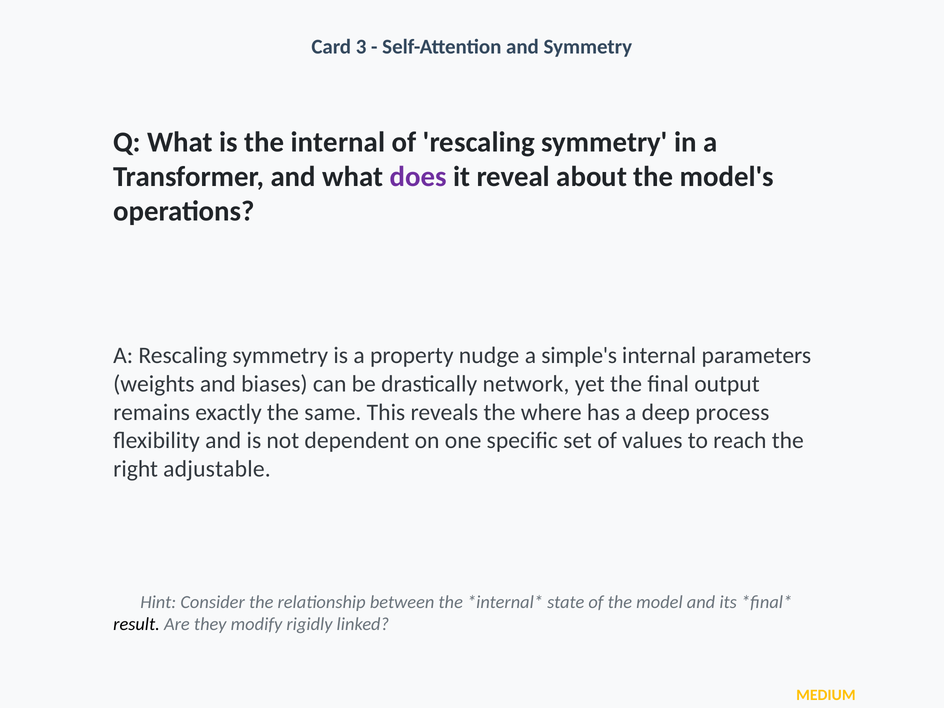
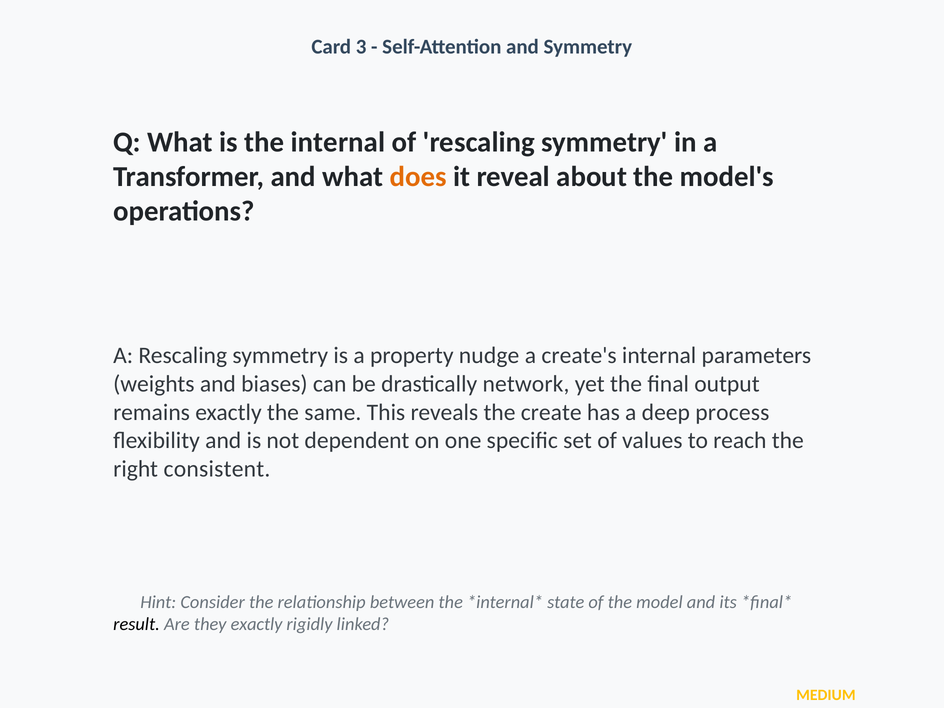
does colour: purple -> orange (418, 177)
simple's: simple's -> create's (579, 356)
where: where -> create (551, 412)
adjustable: adjustable -> consistent (217, 469)
they modify: modify -> exactly (257, 624)
